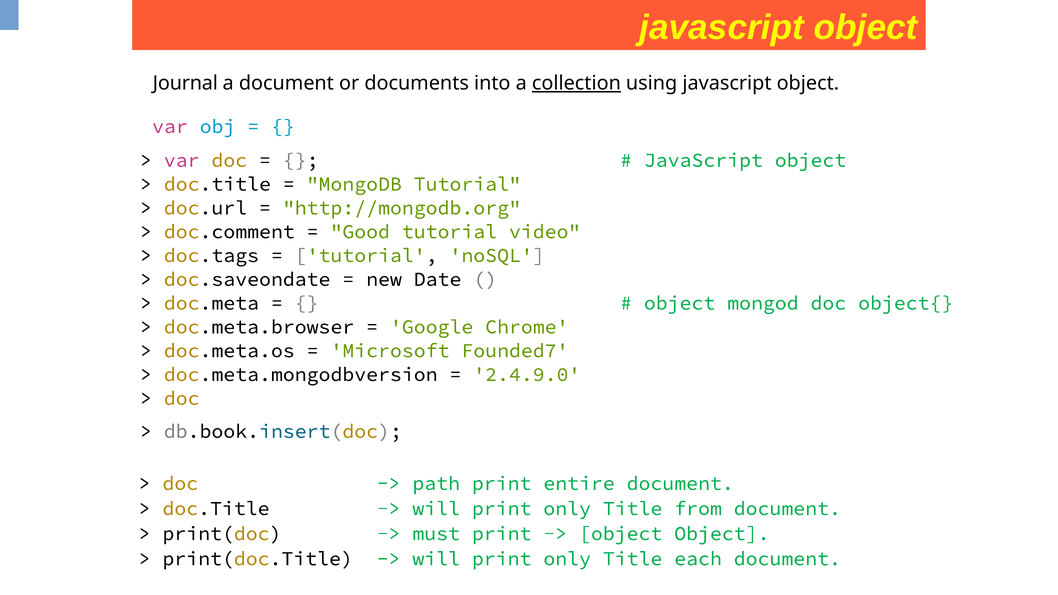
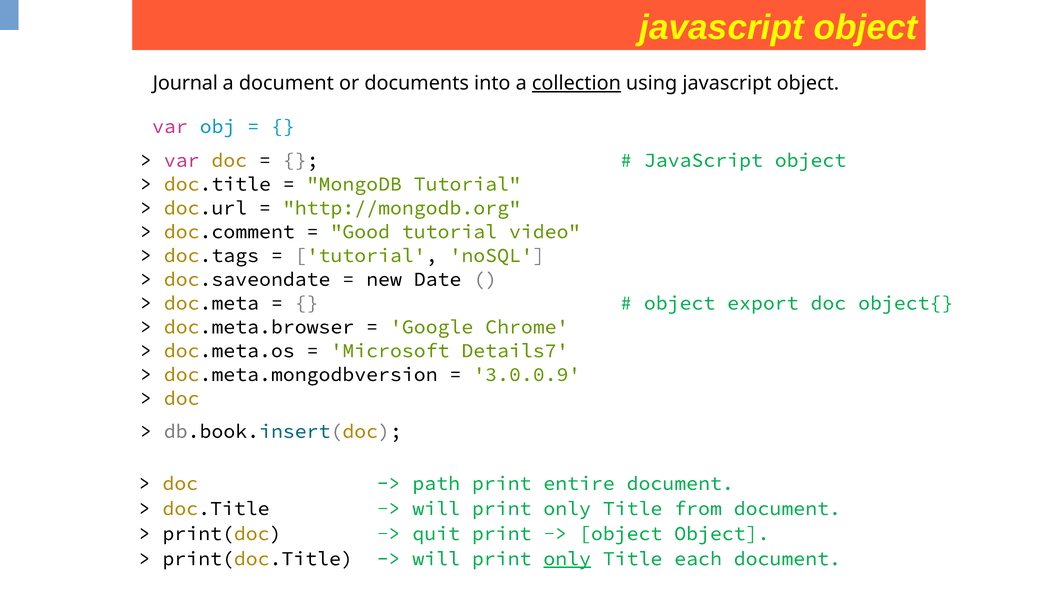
mongod: mongod -> export (763, 303)
Founded7: Founded7 -> Details7 (515, 351)
2.4.9.0: 2.4.9.0 -> 3.0.0.9 (527, 375)
must: must -> quit (436, 534)
only underline: none -> present (567, 559)
